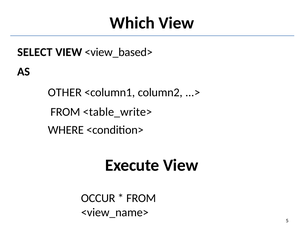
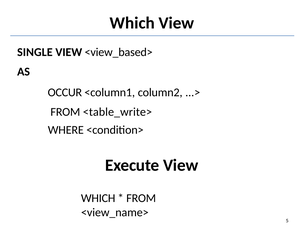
SELECT: SELECT -> SINGLE (35, 52)
OTHER: OTHER -> OCCUR (65, 93)
OCCUR: OCCUR -> WHICH (98, 198)
